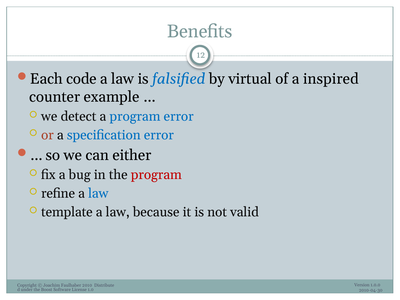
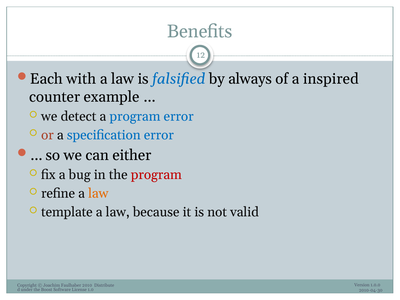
code: code -> with (81, 79)
virtual: virtual -> always (250, 79)
law colour: blue -> orange (98, 193)
